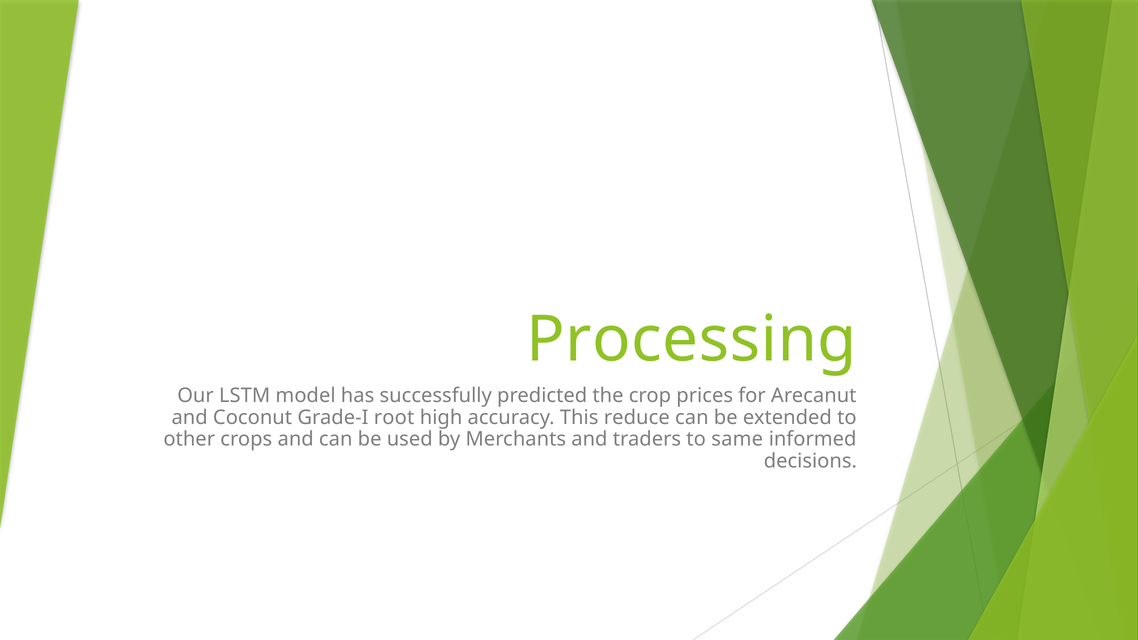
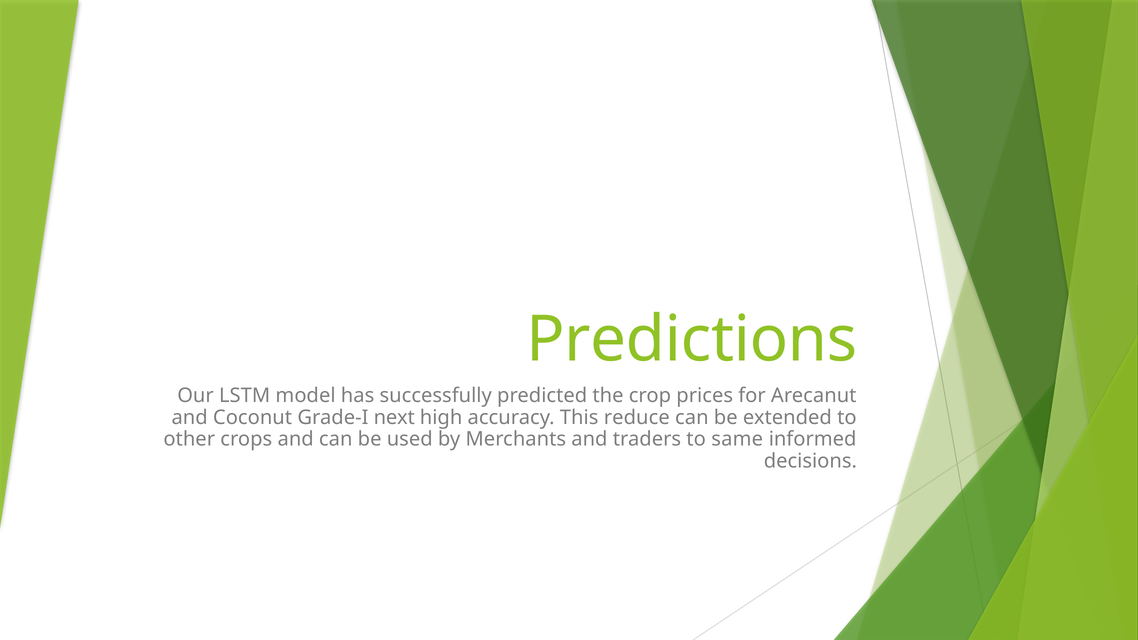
Processing: Processing -> Predictions (692, 340)
root: root -> next (394, 418)
